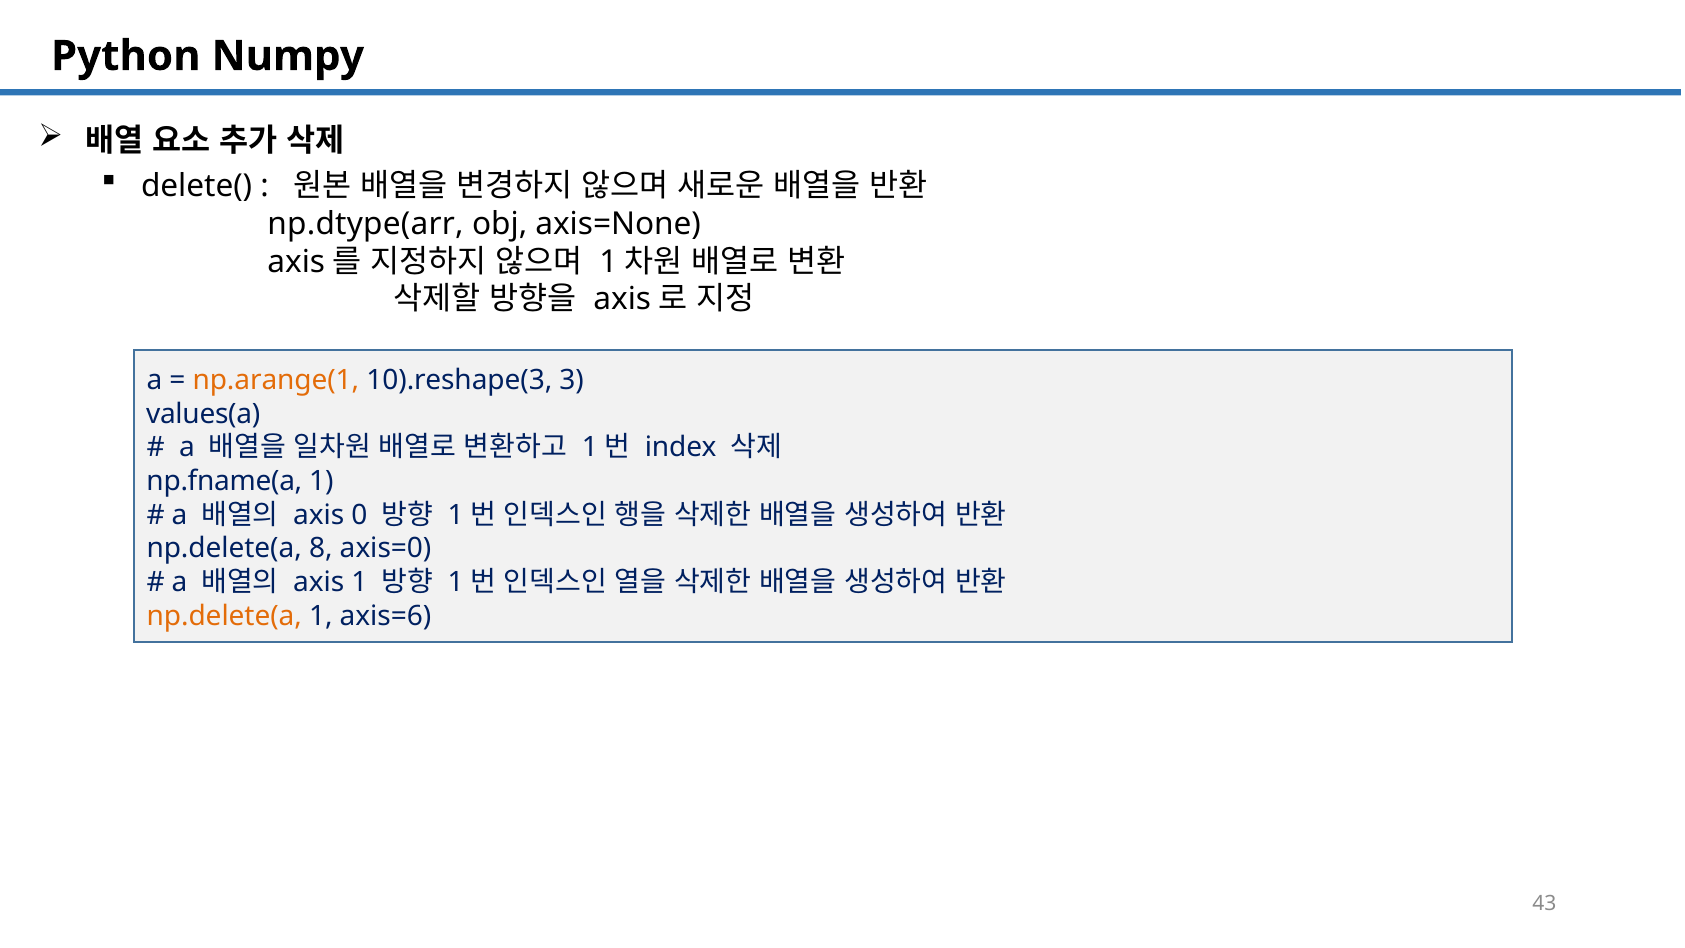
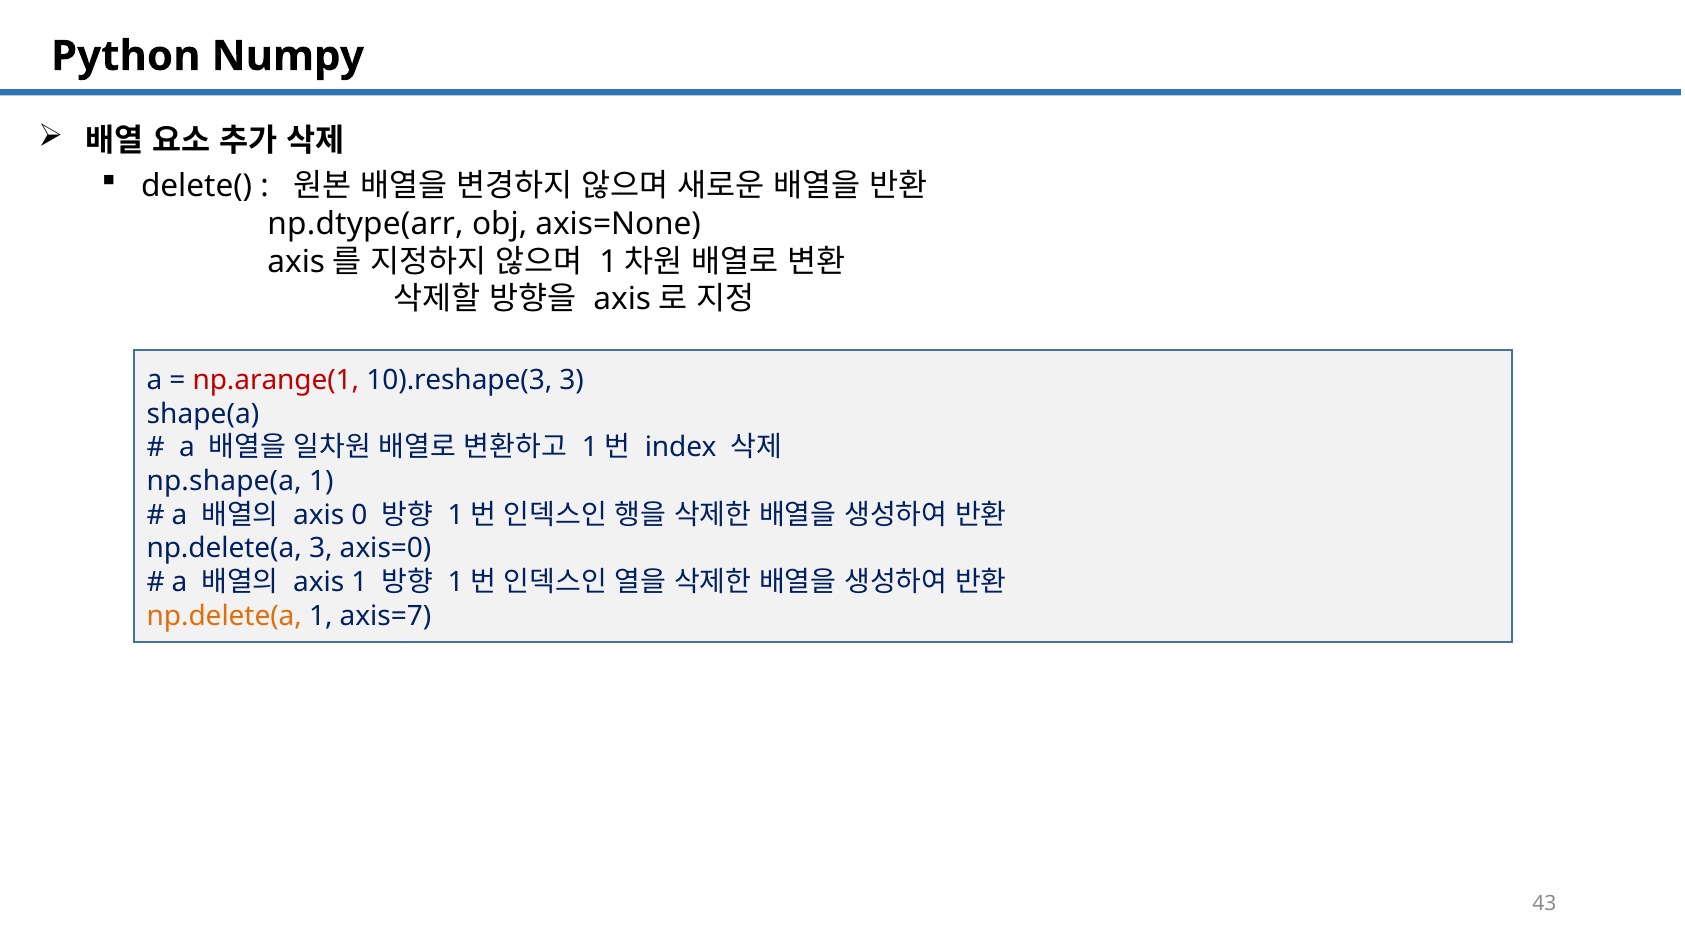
np.arange(1 colour: orange -> red (276, 380)
values(a: values(a -> shape(a (203, 414)
np.fname(a: np.fname(a -> np.shape(a (224, 481)
np.delete(a 8: 8 -> 3 (321, 548)
axis=6: axis=6 -> axis=7 (386, 616)
